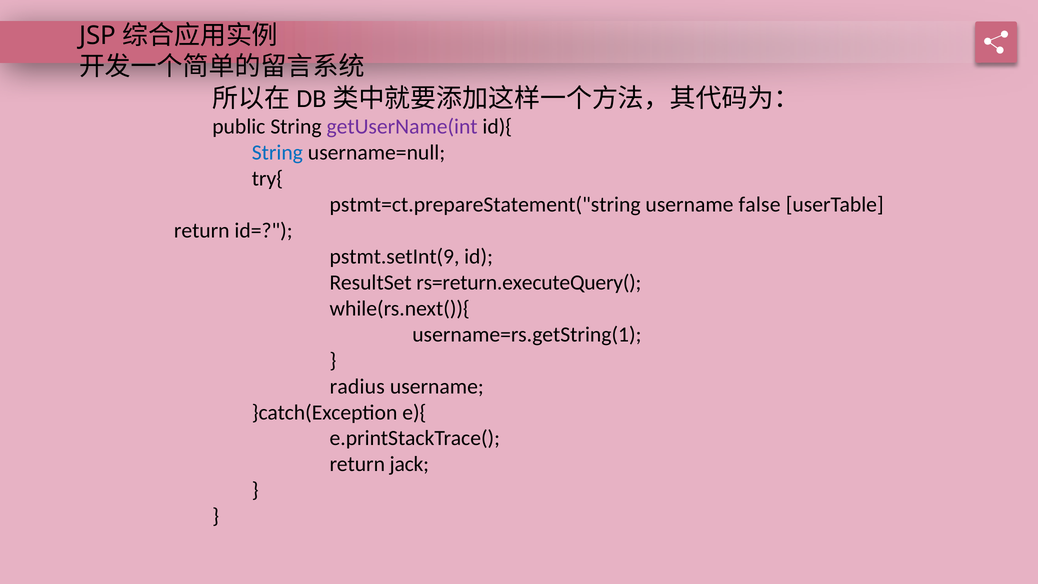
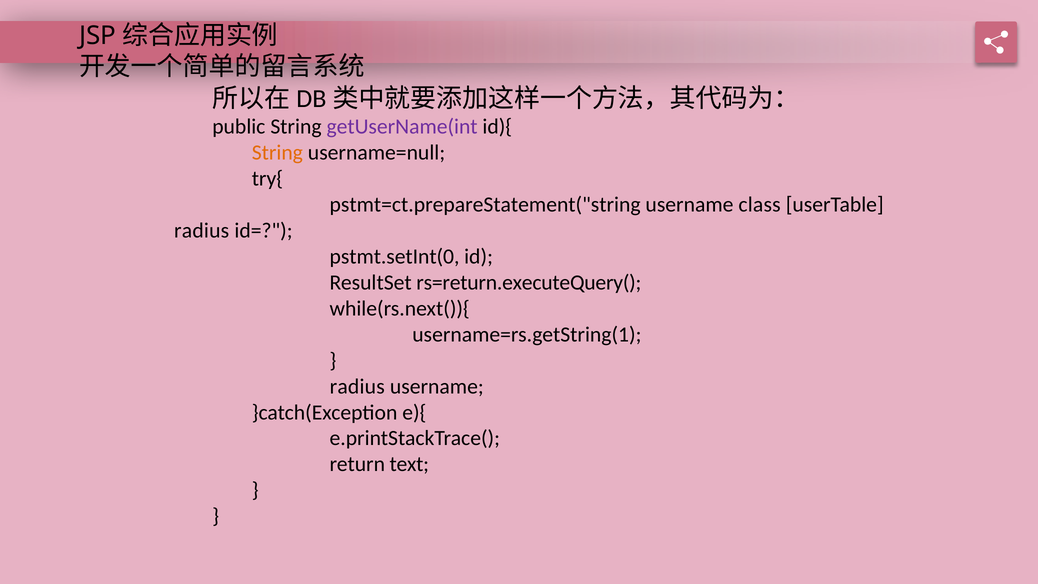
String colour: blue -> orange (277, 153)
false: false -> class (760, 205)
return: return -> radius (202, 231)
pstmt.setInt(9: pstmt.setInt(9 -> pstmt.setInt(0 (394, 257)
jack: jack -> text (409, 464)
